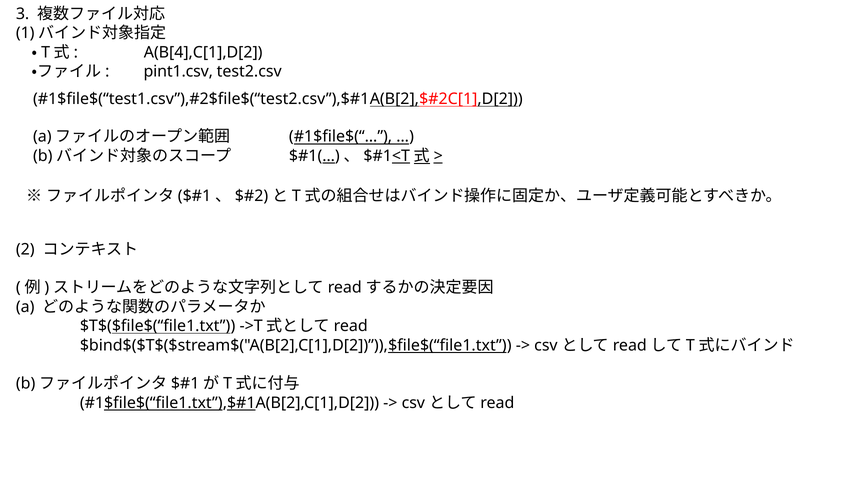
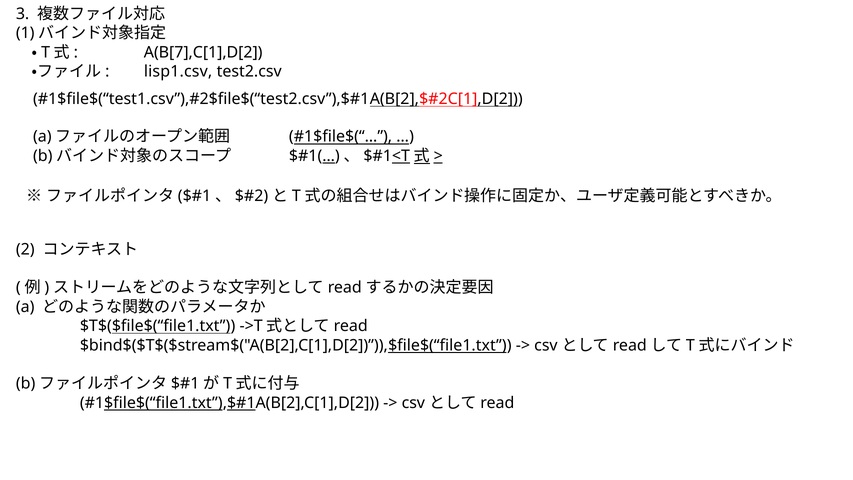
A(B[4],C[1],D[2: A(B[4],C[1],D[2 -> A(B[7],C[1],D[2 (203, 52)
pint1.csv: pint1.csv -> lisp1.csv (178, 71)
